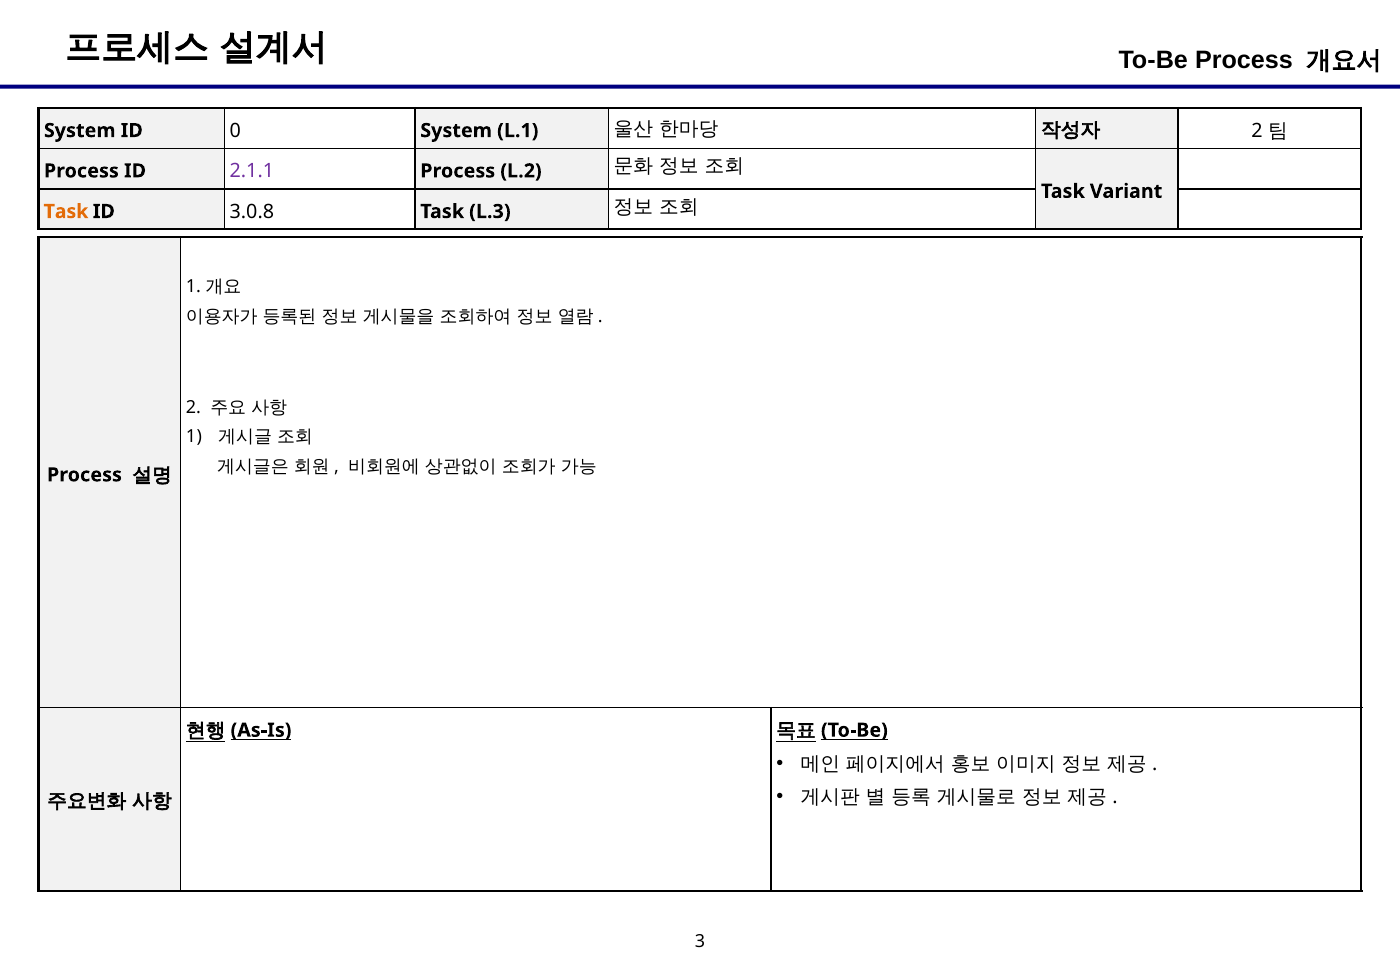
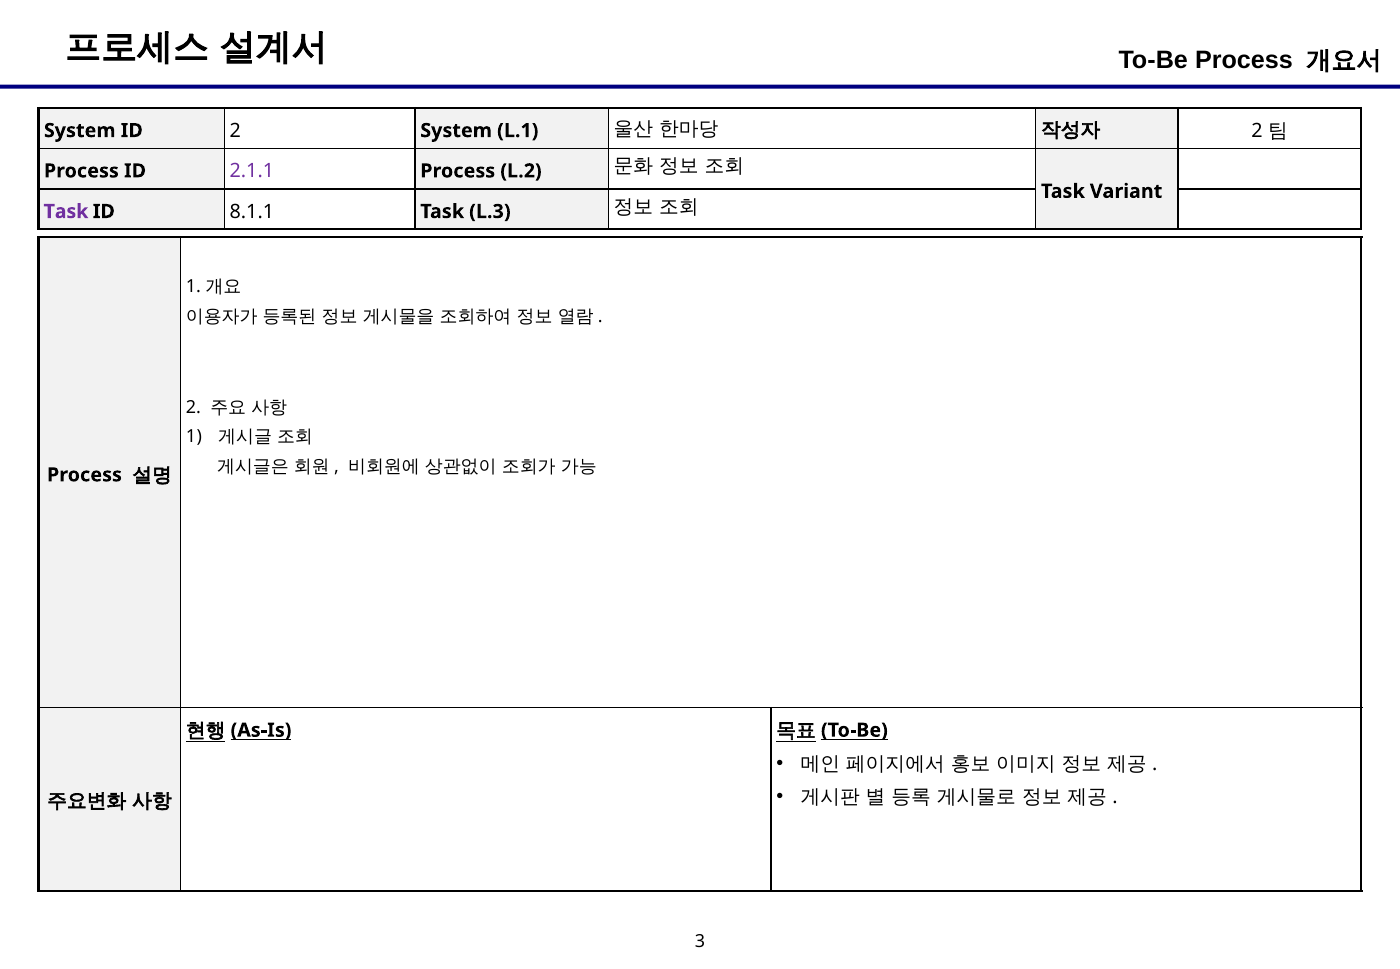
ID 0: 0 -> 2 (235, 131)
Task colour: orange -> purple (66, 212)
3.0.8: 3.0.8 -> 8.1.1 (252, 212)
